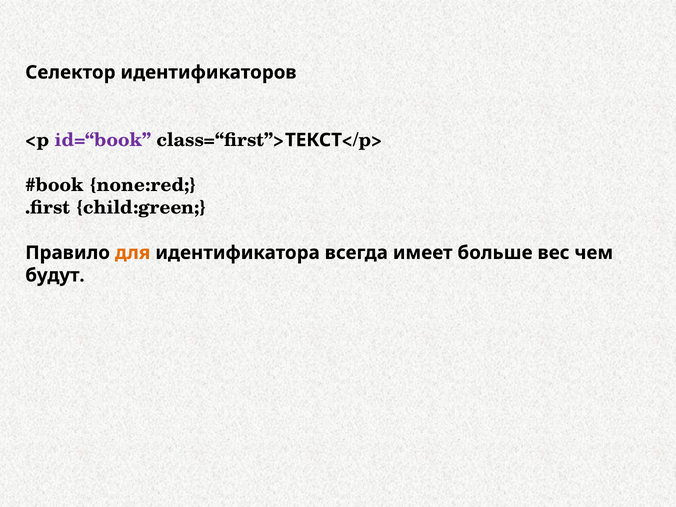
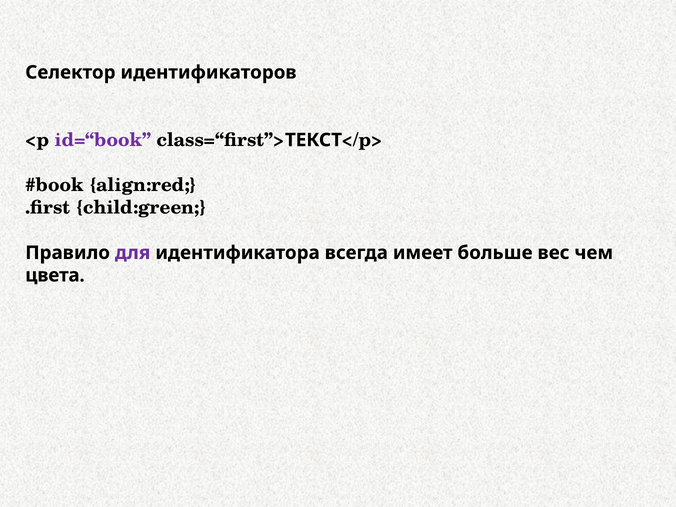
none:red: none:red -> align:red (143, 185)
для colour: orange -> purple (133, 253)
будут: будут -> цвета (55, 275)
